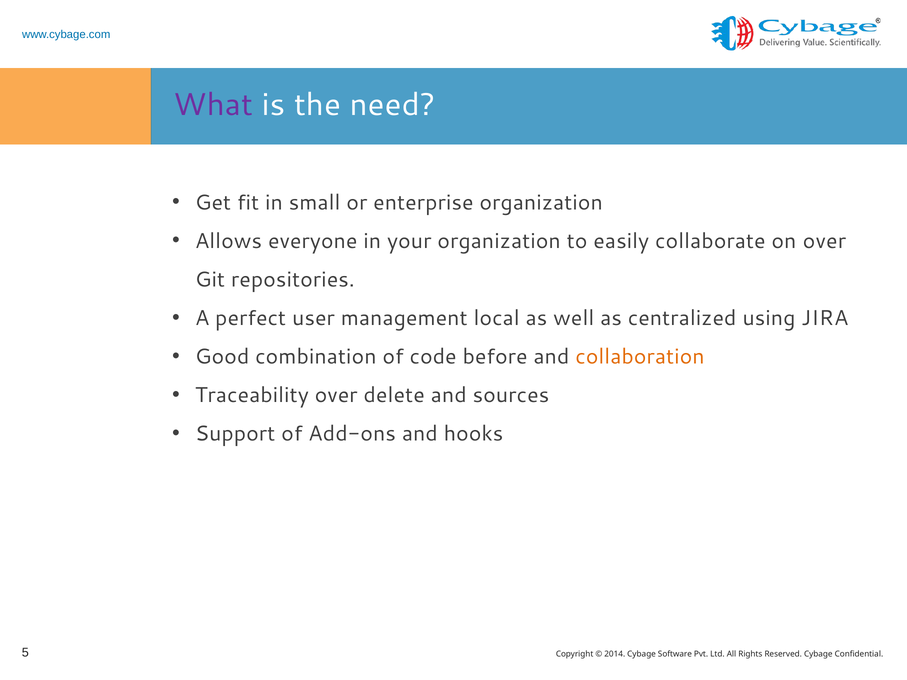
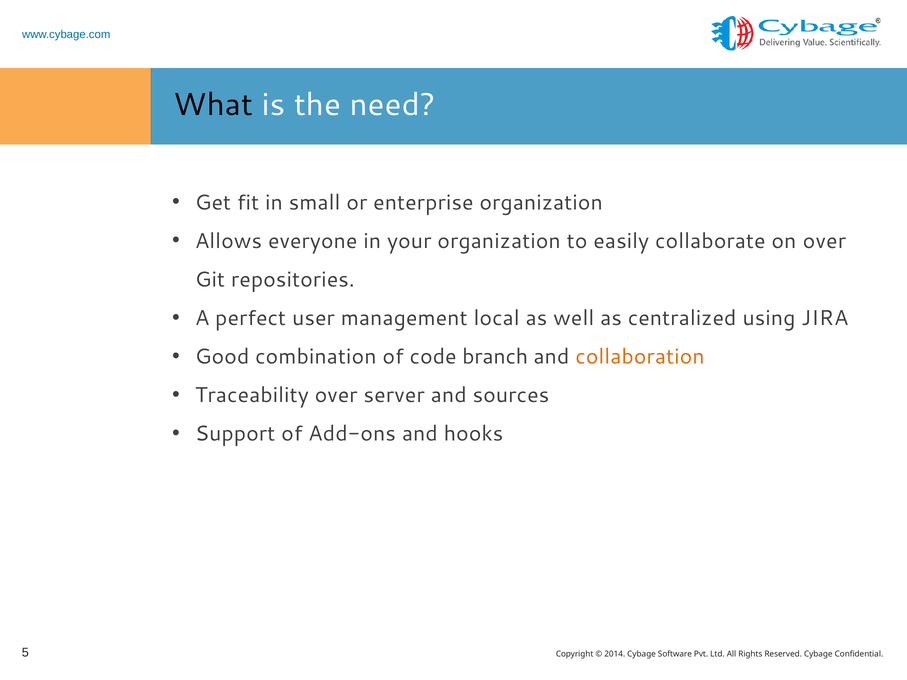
What colour: purple -> black (213, 105)
before: before -> branch (495, 357)
delete: delete -> server (394, 395)
